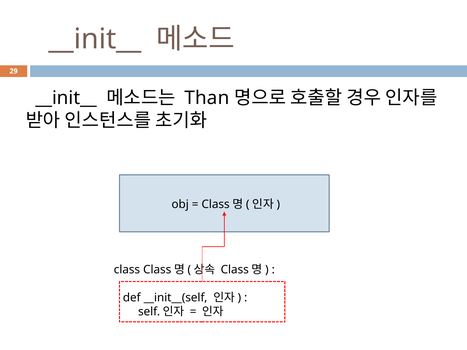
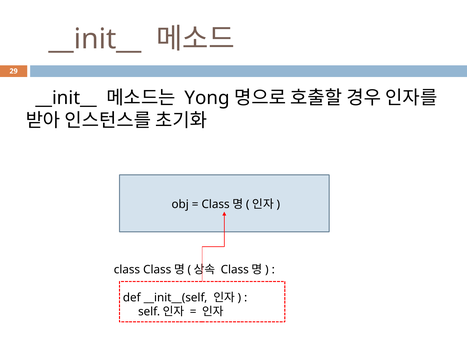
Than: Than -> Yong (207, 98)
